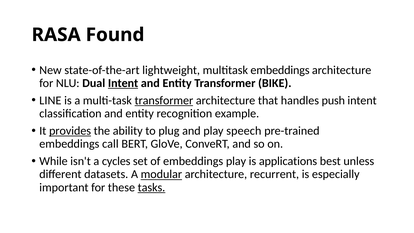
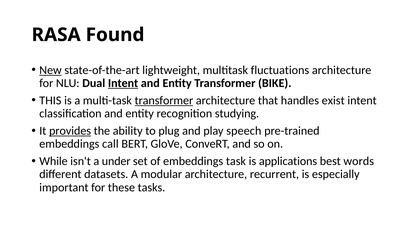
New underline: none -> present (51, 70)
multitask embeddings: embeddings -> fluctuations (280, 70)
LINE: LINE -> THIS (50, 100)
push: push -> exist (333, 100)
example: example -> studying (237, 113)
cycles: cycles -> under (116, 161)
embeddings play: play -> task (236, 161)
unless: unless -> words (359, 161)
modular underline: present -> none (161, 174)
tasks underline: present -> none (152, 187)
